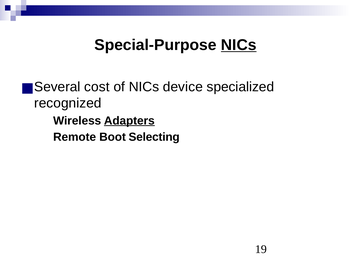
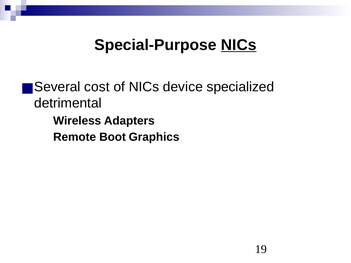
recognized: recognized -> detrimental (68, 103)
Adapters underline: present -> none (129, 121)
Selecting: Selecting -> Graphics (154, 137)
